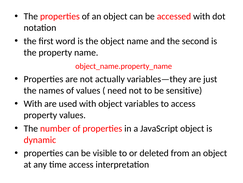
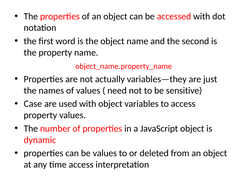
With: With -> Case (33, 103)
be visible: visible -> values (105, 153)
